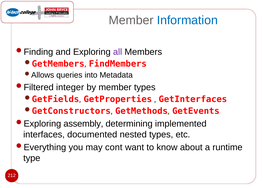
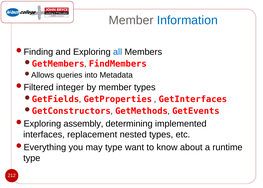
all colour: purple -> blue (118, 52)
documented: documented -> replacement (92, 134)
may cont: cont -> type (114, 147)
